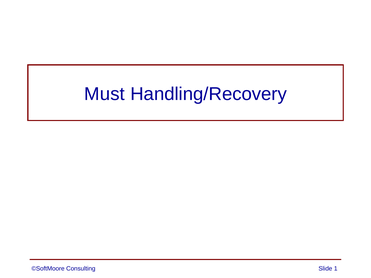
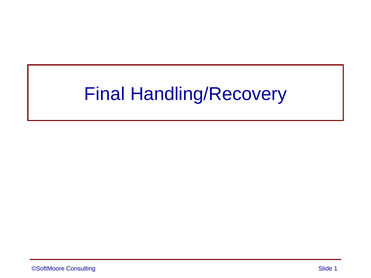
Must: Must -> Final (105, 94)
